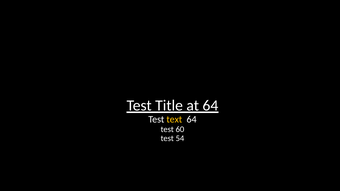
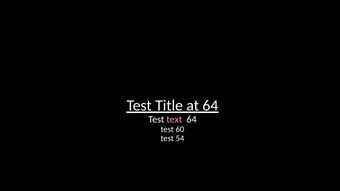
text colour: yellow -> pink (174, 119)
